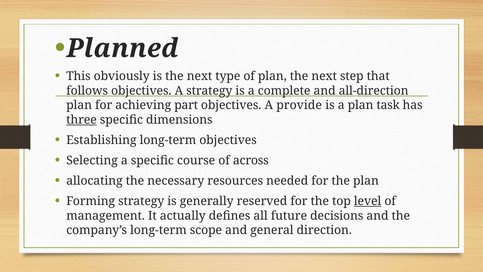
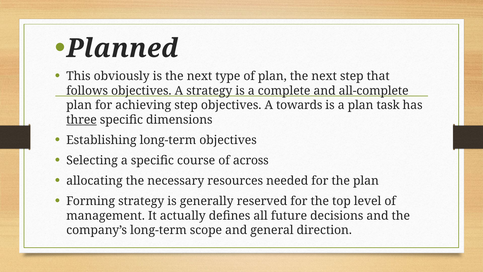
all-direction: all-direction -> all-complete (374, 91)
achieving part: part -> step (186, 105)
provide: provide -> towards (299, 105)
level underline: present -> none (368, 201)
